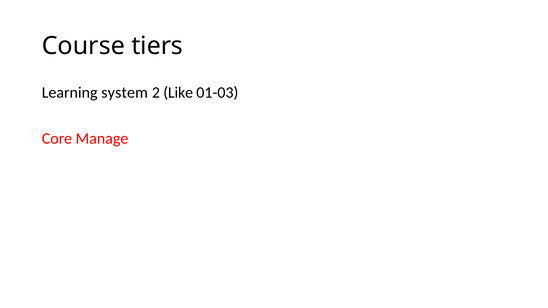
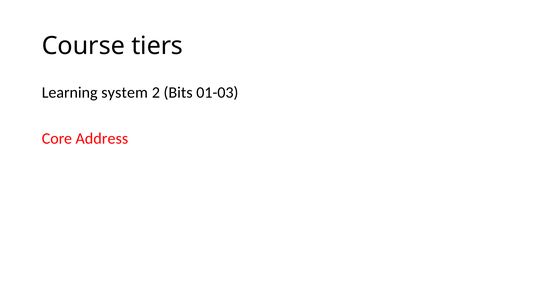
Like: Like -> Bits (178, 93)
Manage: Manage -> Address (102, 139)
